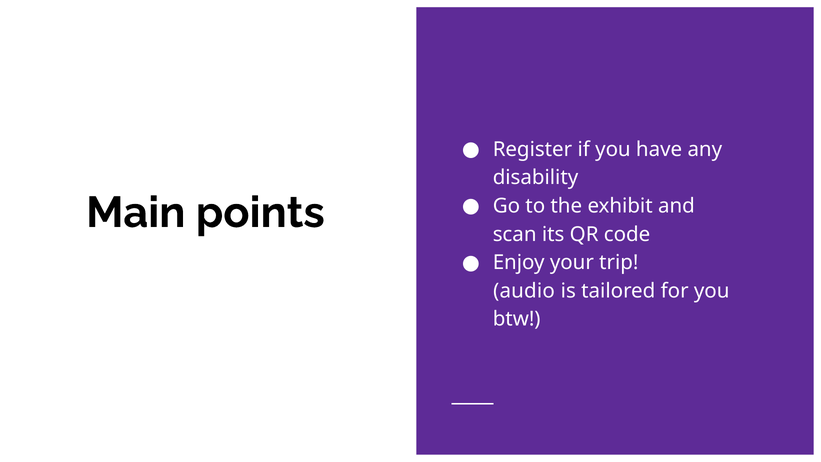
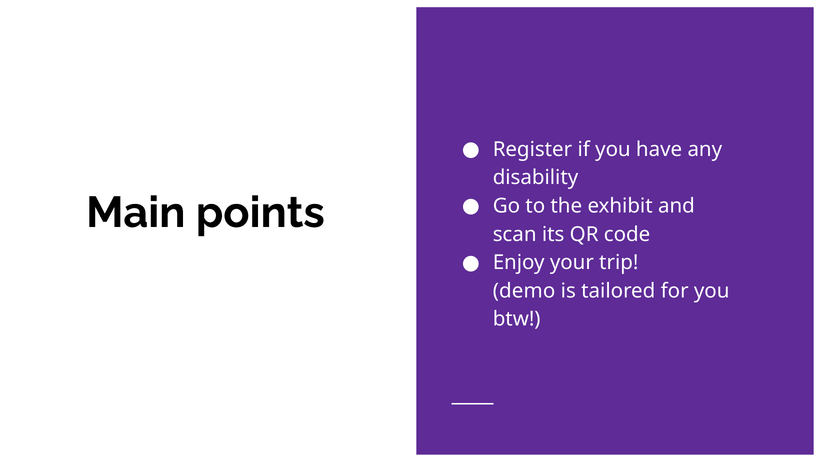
audio: audio -> demo (524, 291)
